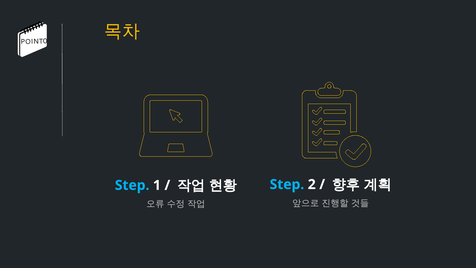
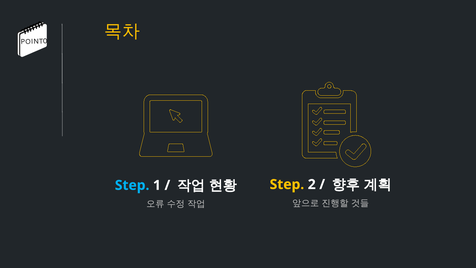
Step colour: light blue -> yellow (287, 184)
